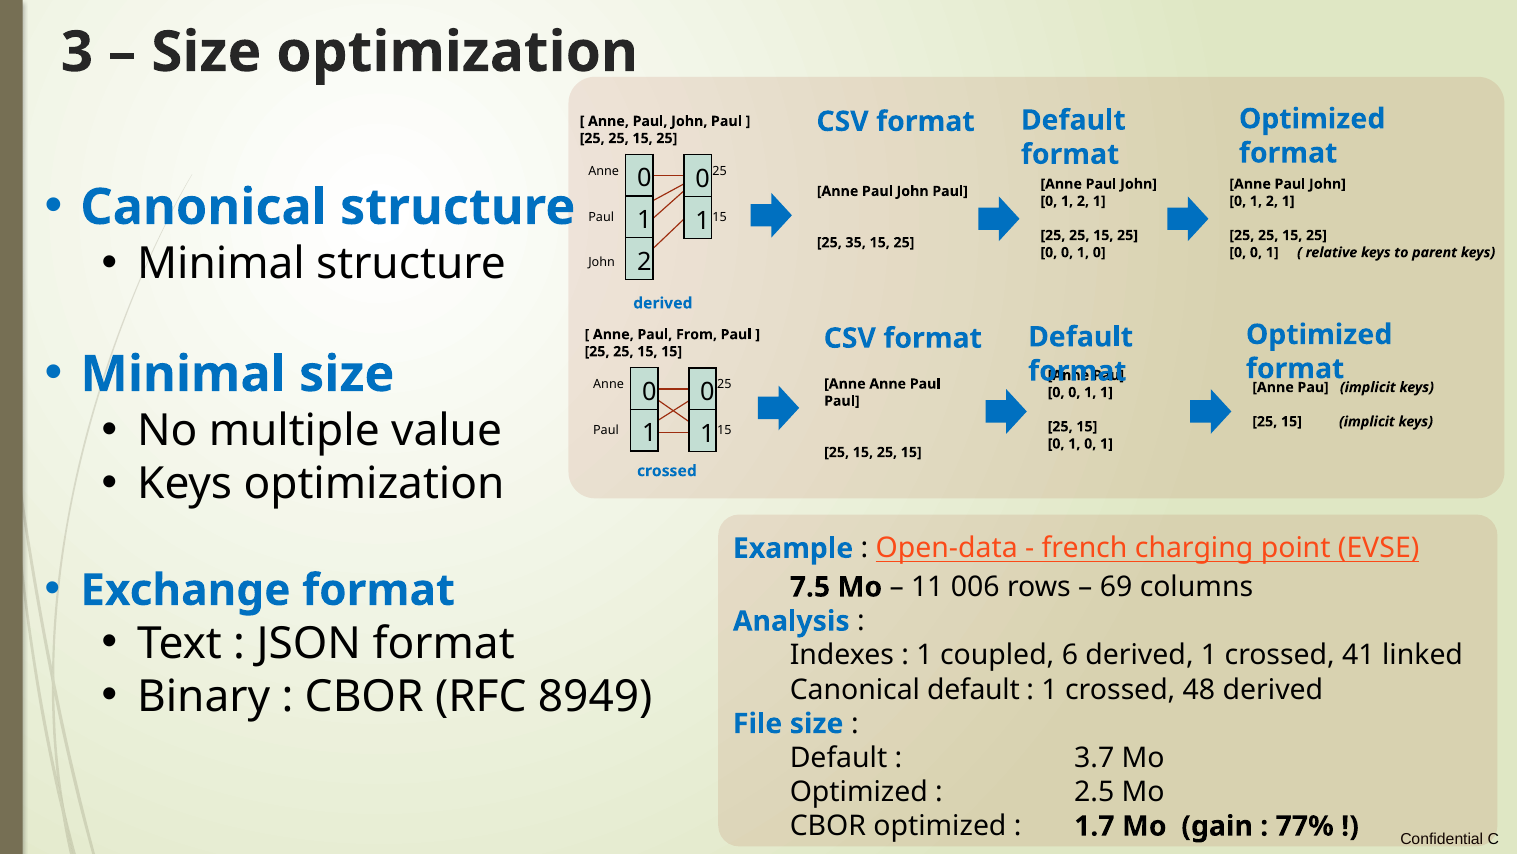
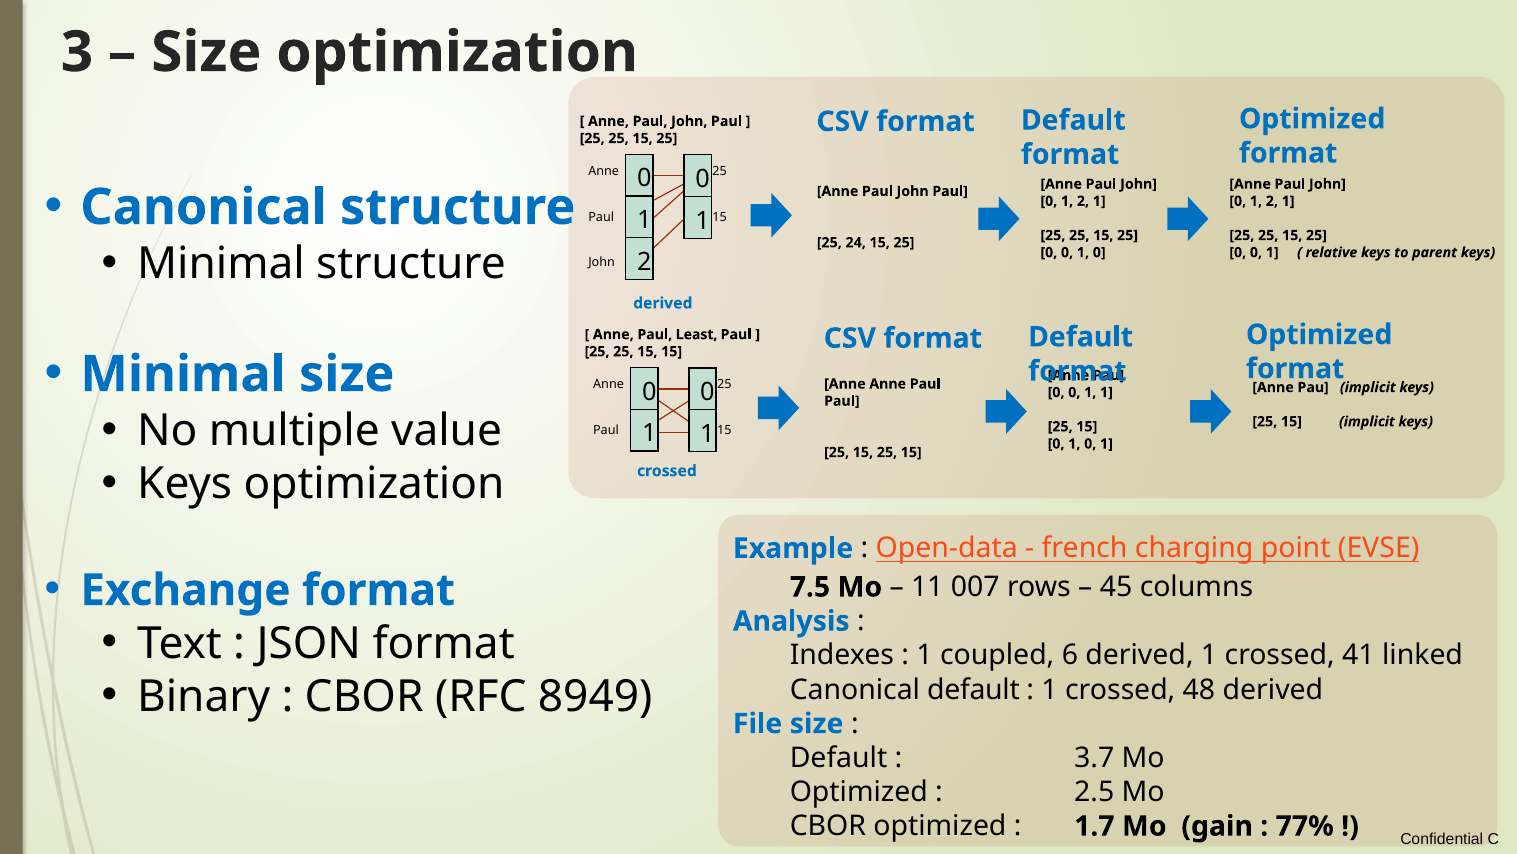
35: 35 -> 24 (856, 242)
From: From -> Least (697, 334)
006: 006 -> 007 (975, 587)
69: 69 -> 45 (1116, 587)
